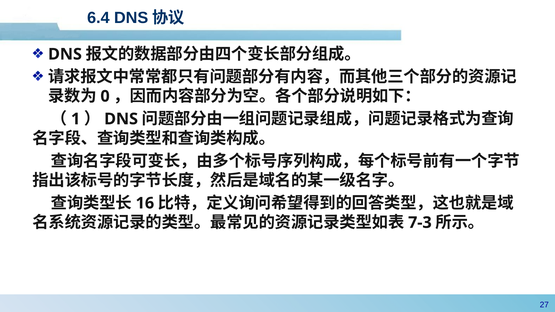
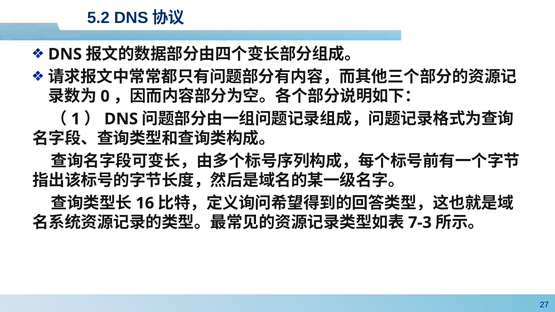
6.4: 6.4 -> 5.2 (98, 18)
